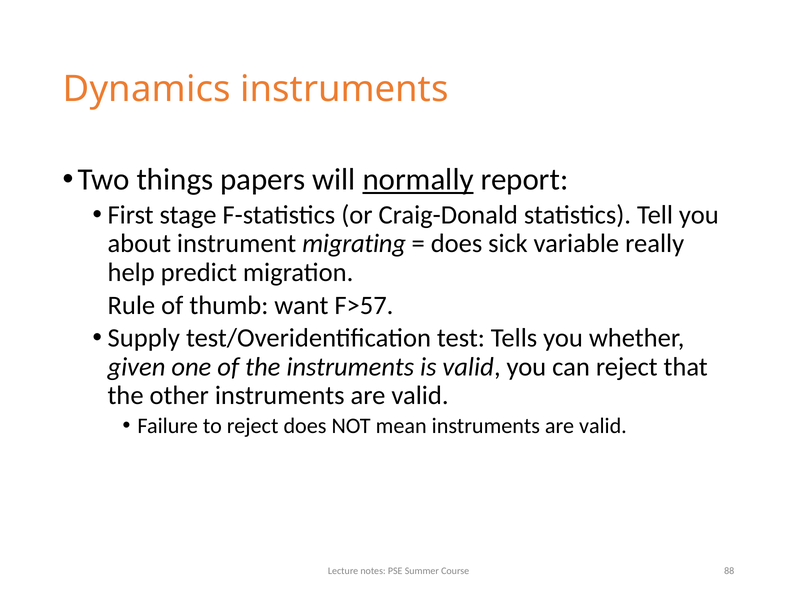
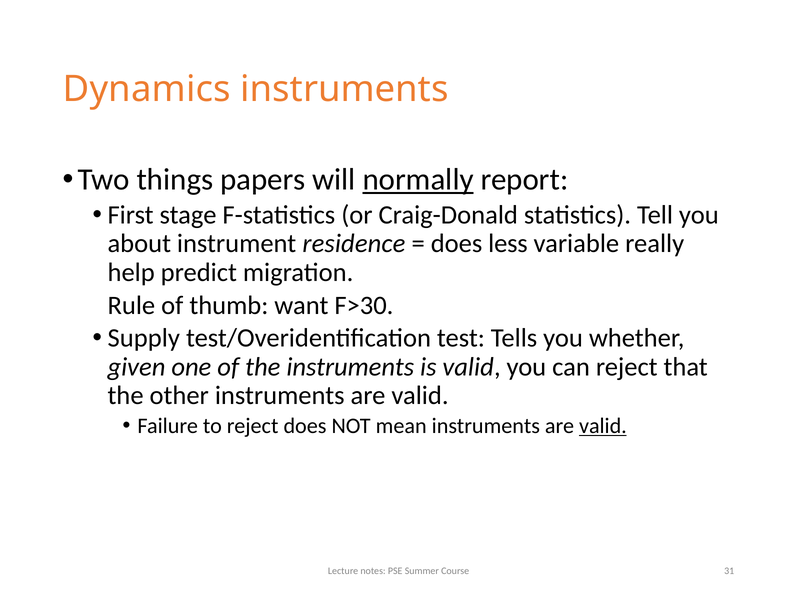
migrating: migrating -> residence (354, 244)
sick: sick -> less (508, 244)
F>57: F>57 -> F>30 (364, 305)
valid underline: none -> present (603, 426)
88: 88 -> 31 (729, 571)
